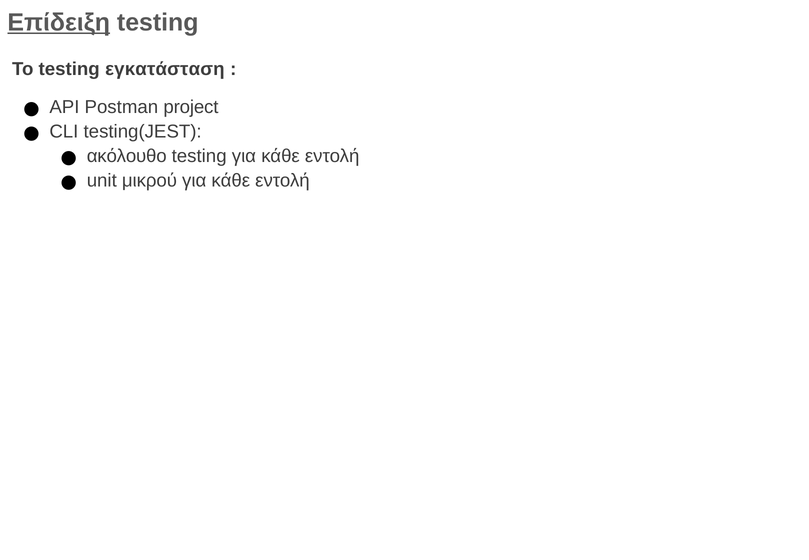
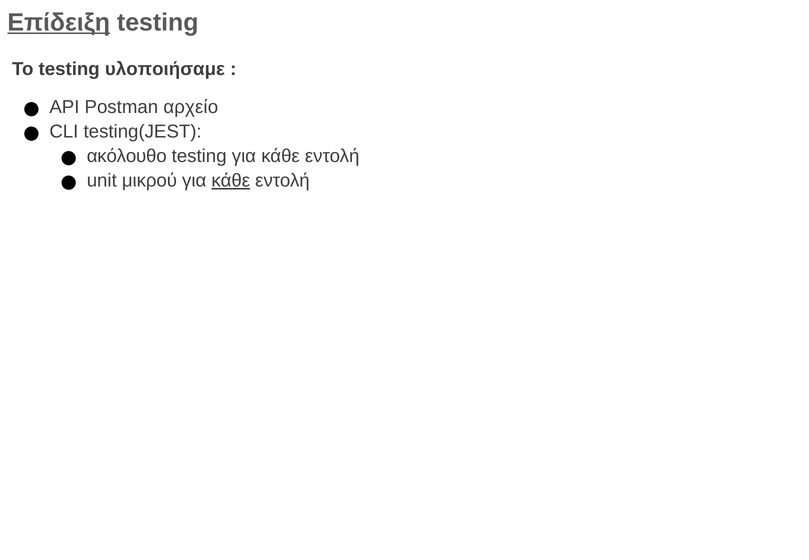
εγκατάσταση: εγκατάσταση -> υλοποιήσαμε (165, 69)
project: project -> αρχείο (191, 107)
κάθε underline: none -> present (231, 181)
